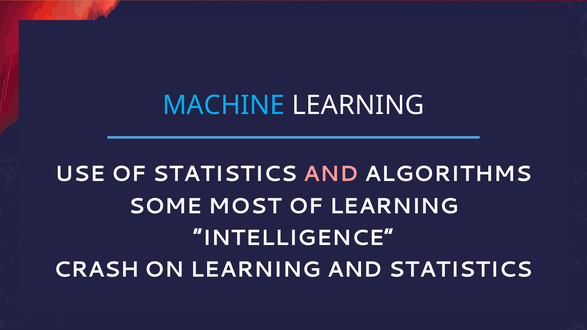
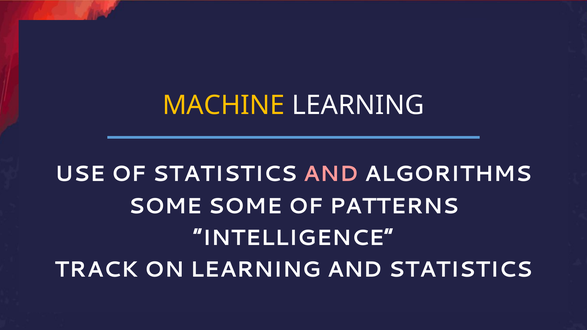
MACHINE colour: light blue -> yellow (224, 105)
SOME MOST: MOST -> SOME (245, 206)
OF LEARNING: LEARNING -> PATTERNS (394, 206)
CRASH: CRASH -> TRACK (96, 270)
